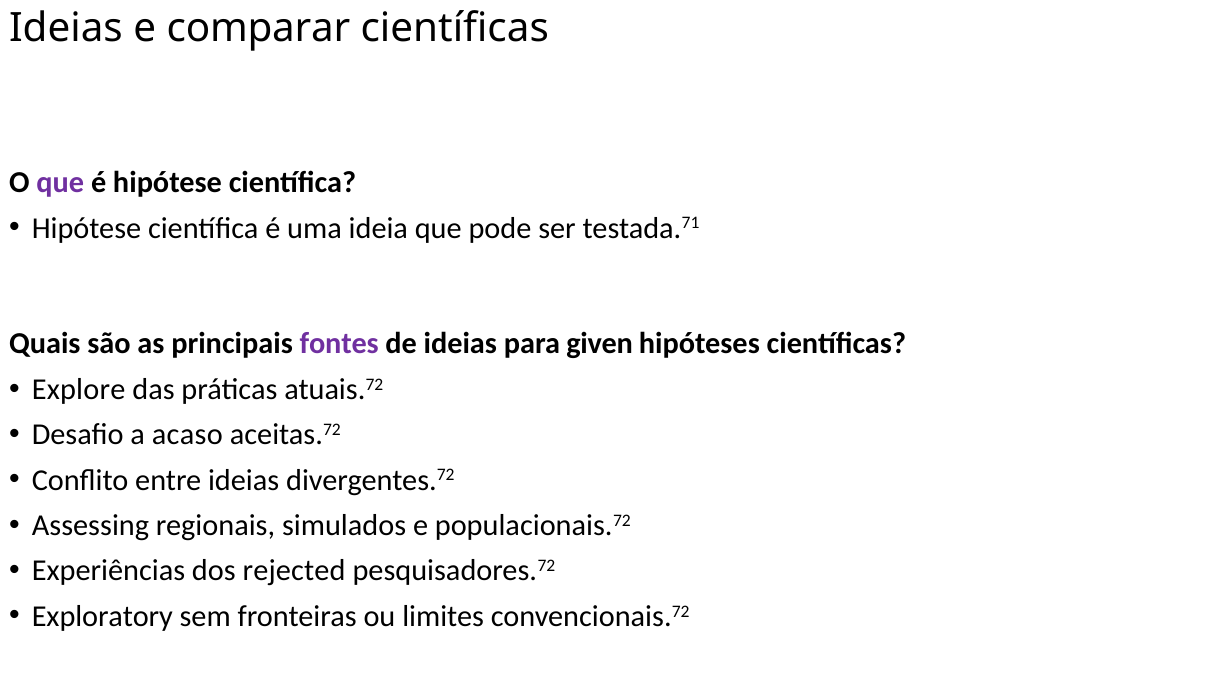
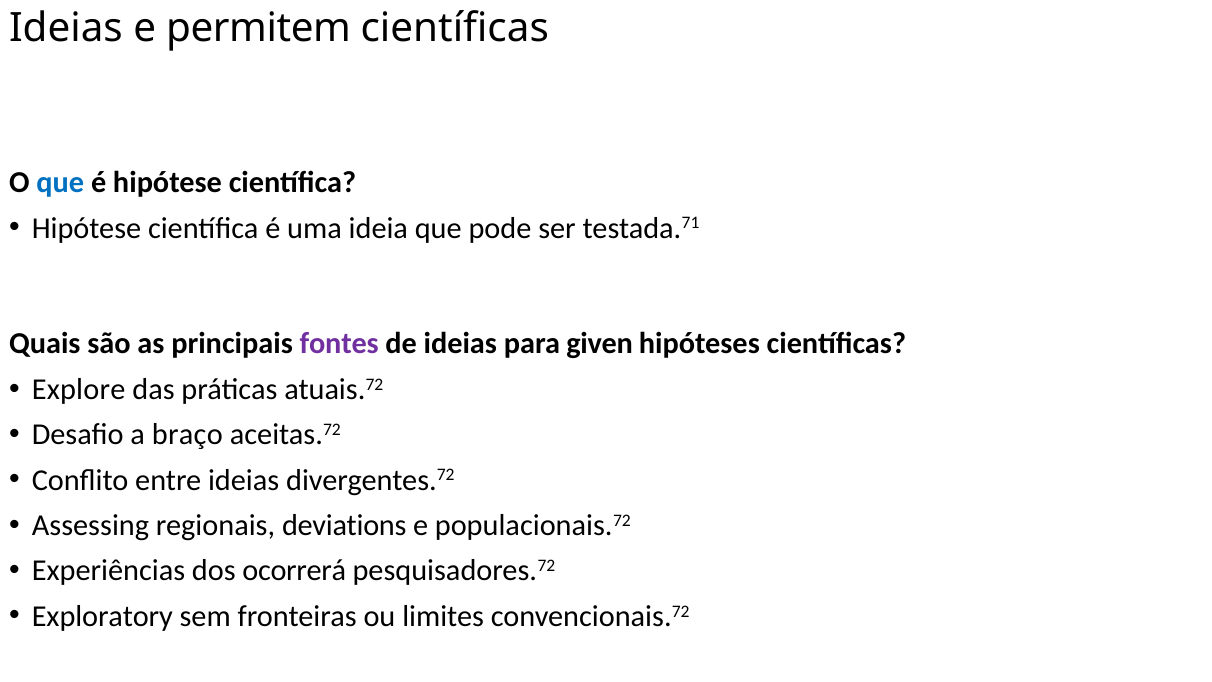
comparar: comparar -> permitem (259, 28)
que colour: purple -> blue (60, 183)
acaso: acaso -> braço (187, 435)
simulados: simulados -> deviations (344, 525)
rejected: rejected -> ocorrerá (294, 571)
